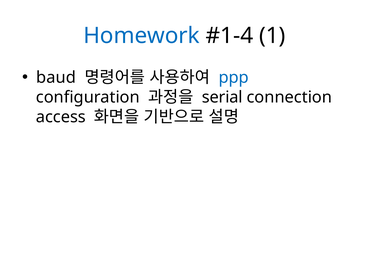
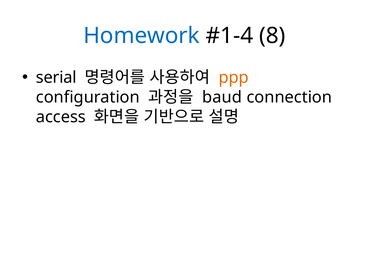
1: 1 -> 8 (272, 36)
baud: baud -> serial (56, 77)
ppp colour: blue -> orange (234, 77)
serial: serial -> baud (222, 97)
